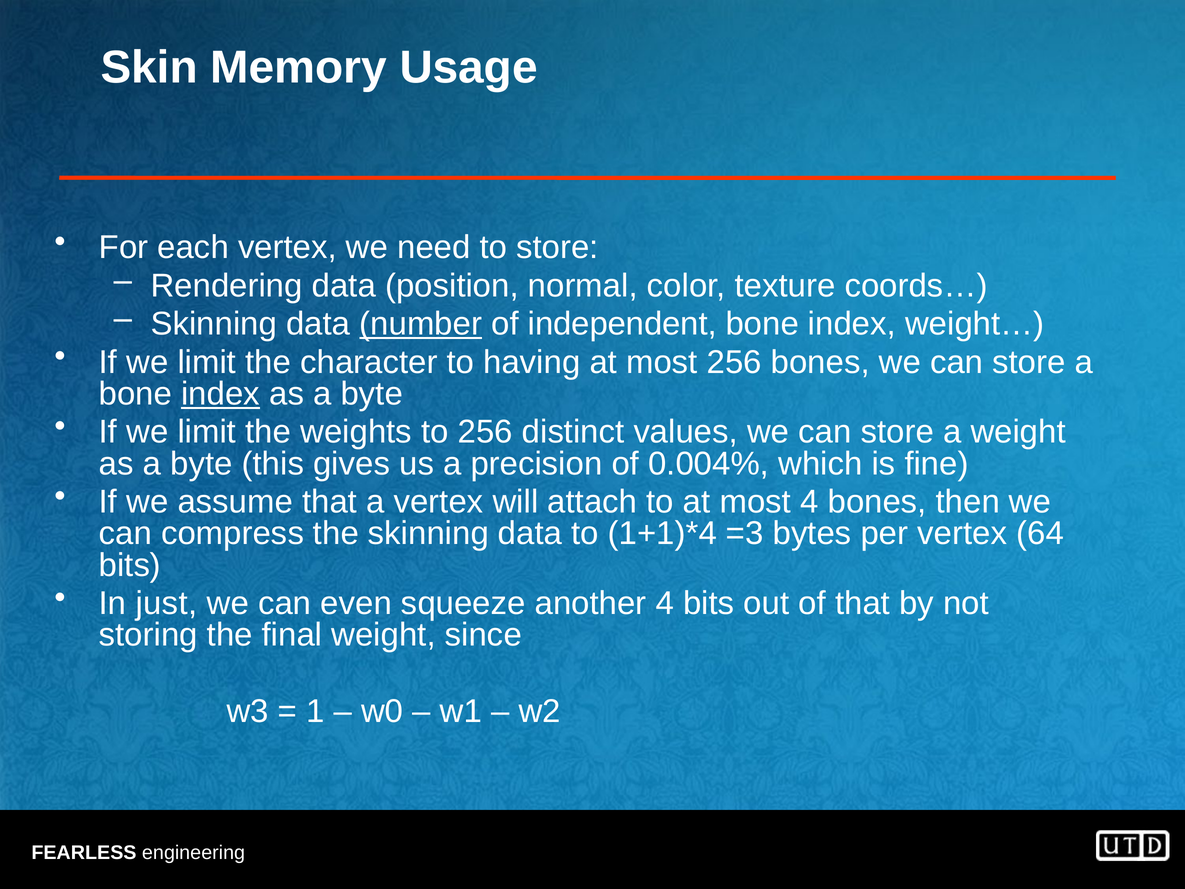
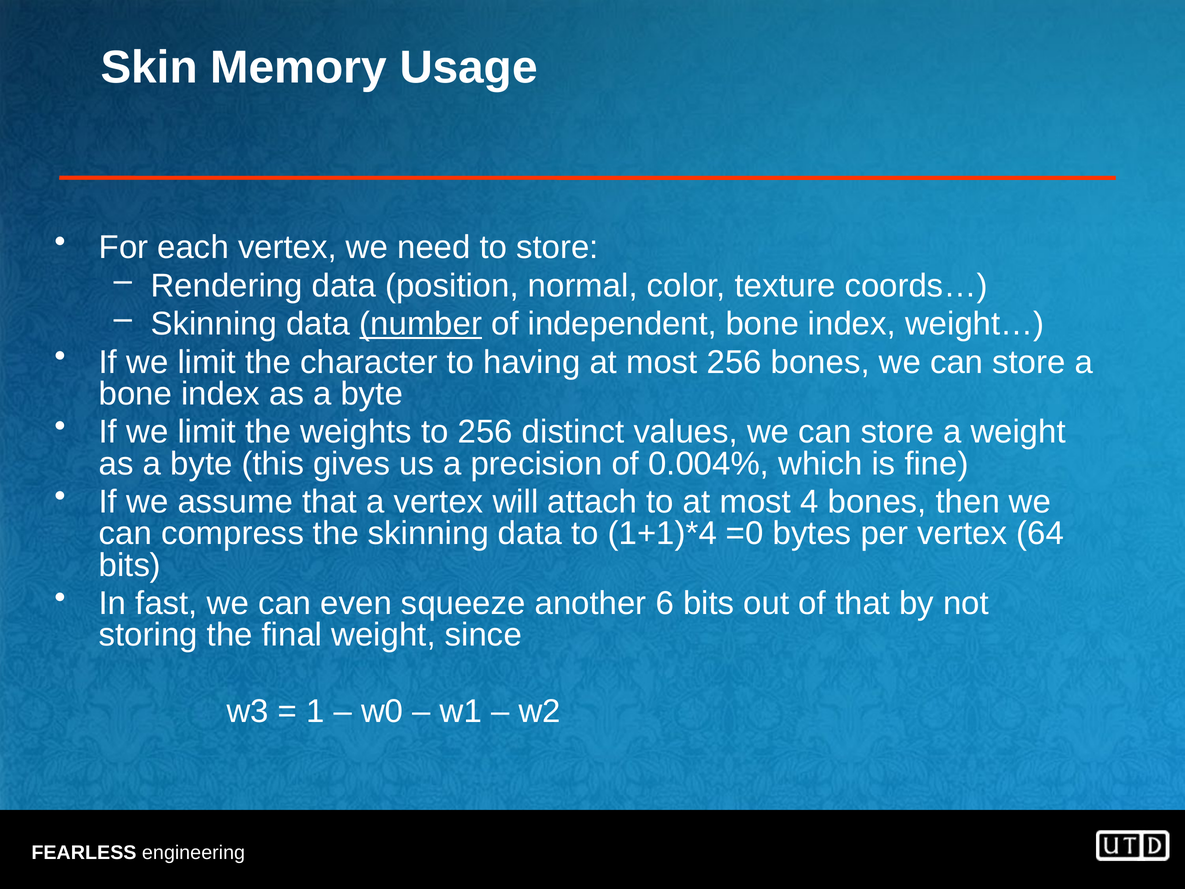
index underline: present -> none (221, 394)
=3: =3 -> =0 (745, 533)
just: just -> fast (167, 603)
another 4: 4 -> 6 (665, 603)
